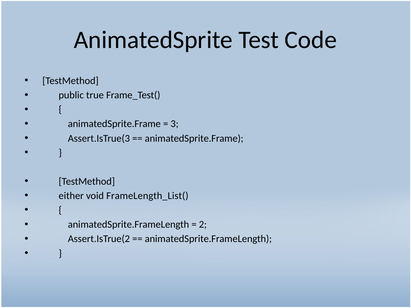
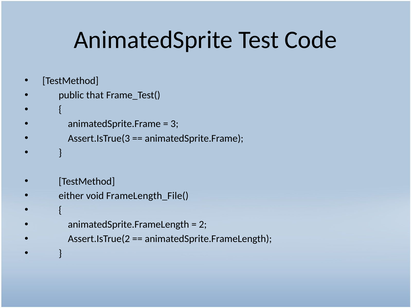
true: true -> that (95, 95)
FrameLength_List(: FrameLength_List( -> FrameLength_File( (147, 196)
